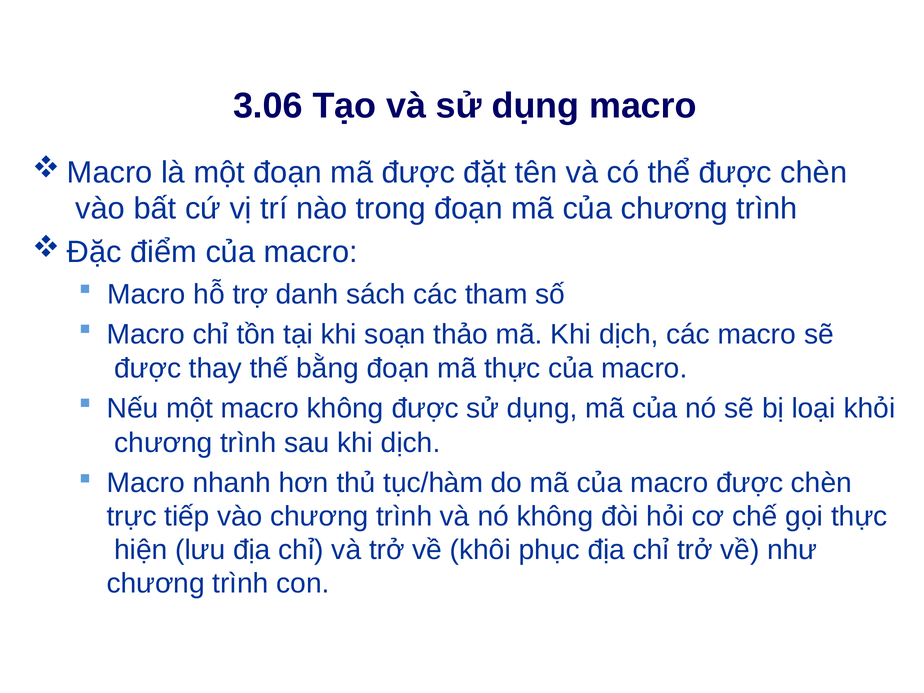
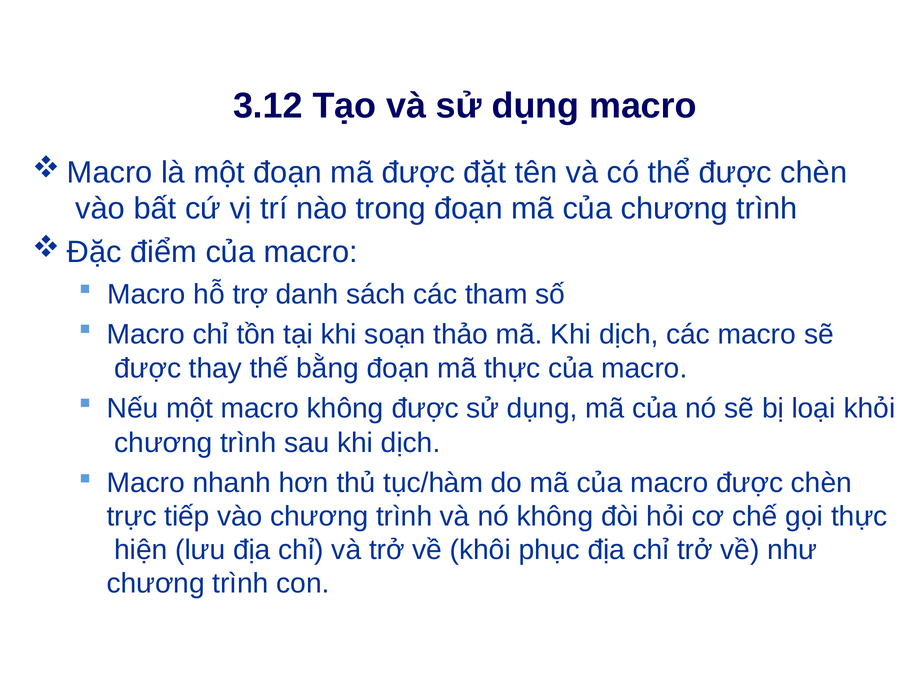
3.06: 3.06 -> 3.12 (268, 106)
